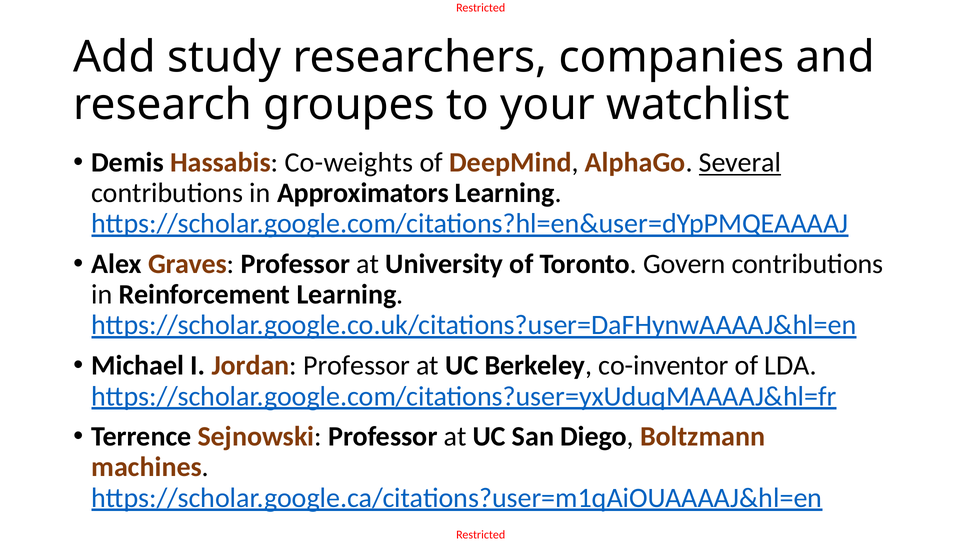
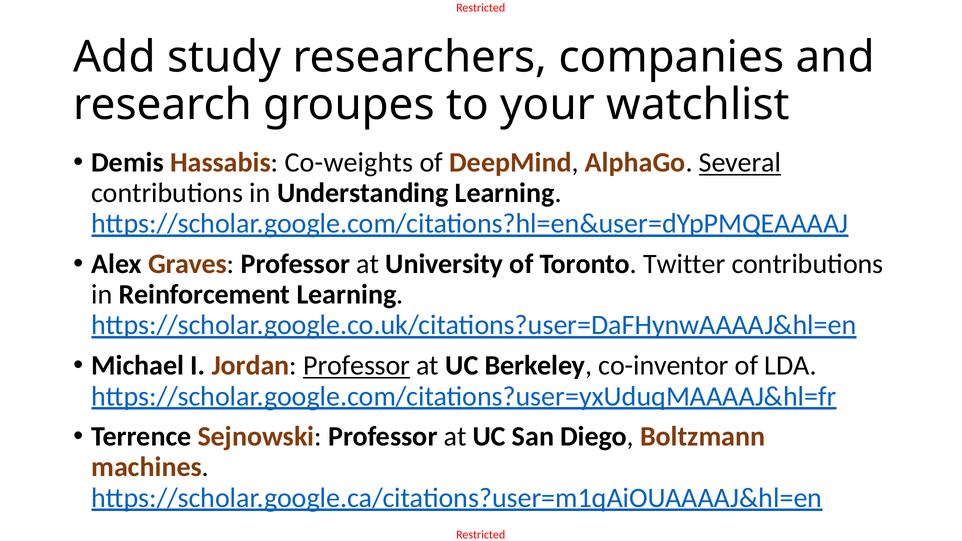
Approximators: Approximators -> Understanding (363, 193)
Govern: Govern -> Twitter (684, 264)
Professor underline: none -> present (357, 366)
